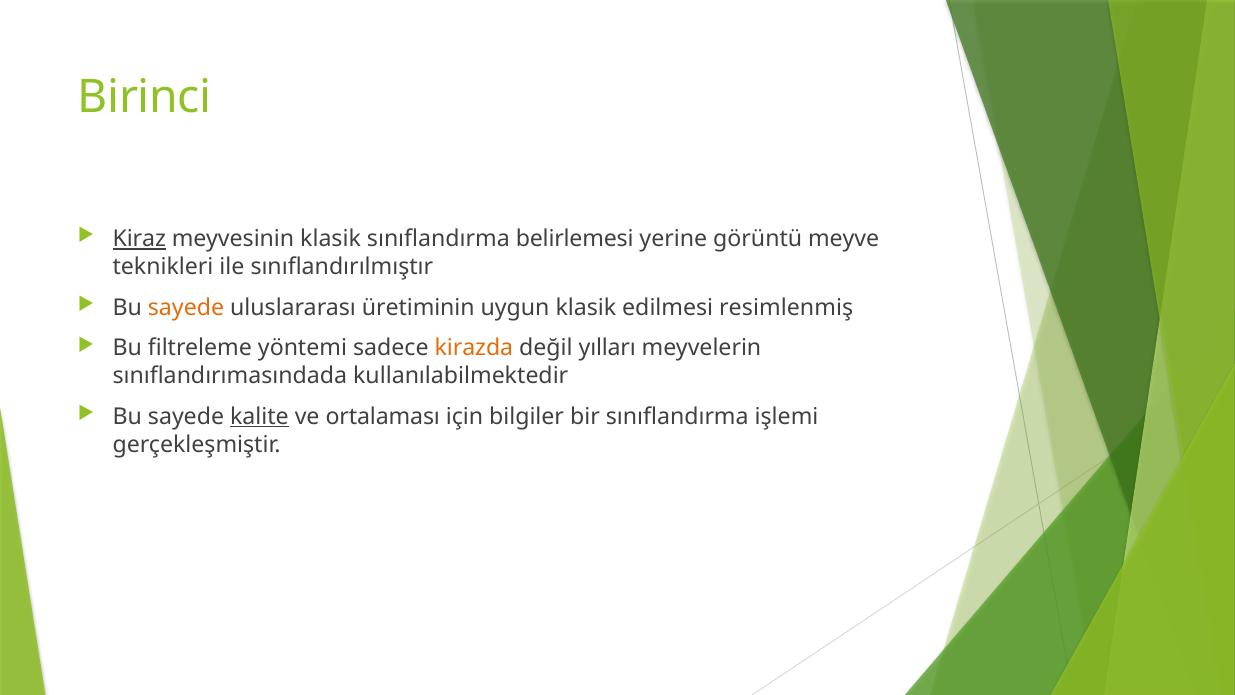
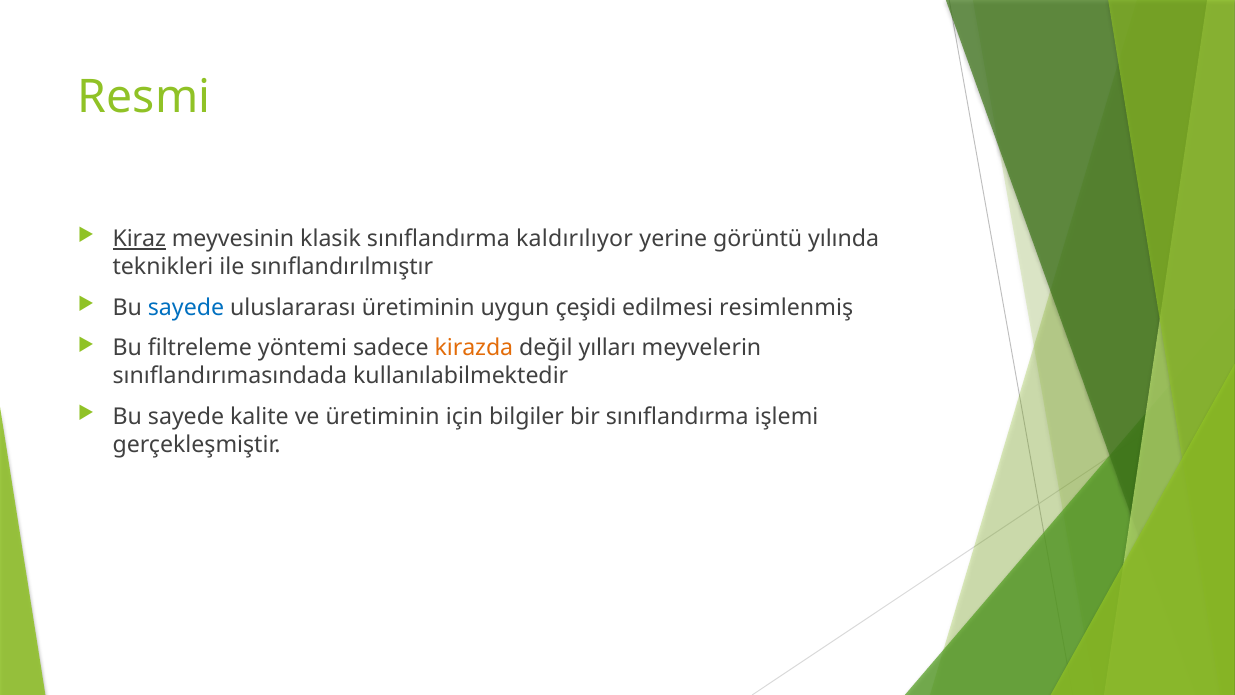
Birinci: Birinci -> Resmi (144, 97)
belirlemesi: belirlemesi -> kaldırılıyor (574, 239)
meyve: meyve -> yılında (844, 239)
sayede colour: orange -> blue (186, 307)
uygun klasik: klasik -> çeşidi (586, 307)
kalite underline: present -> none (259, 417)
ve ortalaması: ortalaması -> üretiminin (383, 417)
